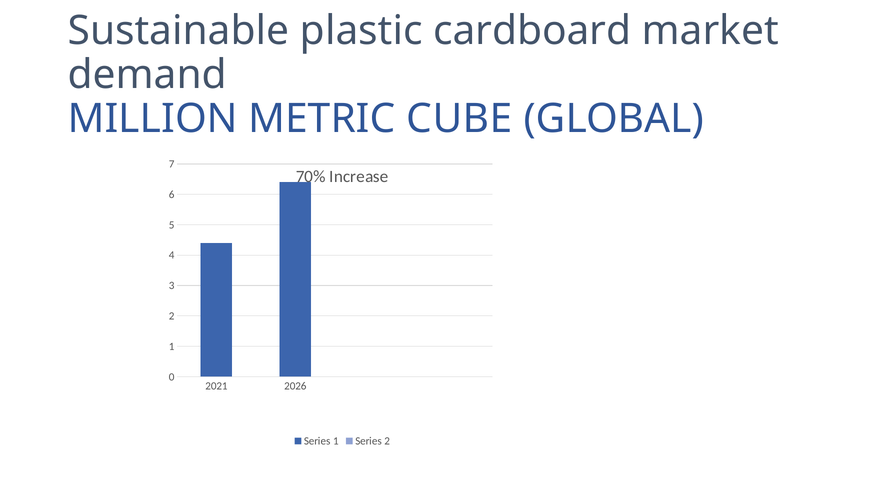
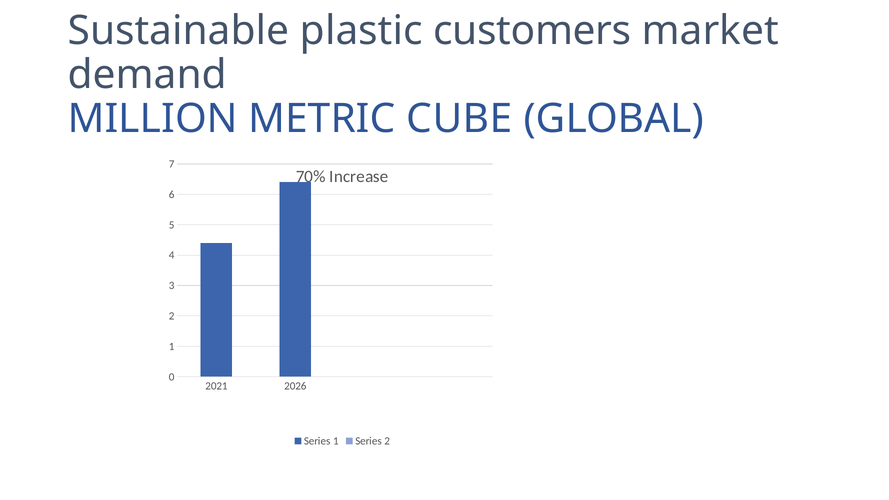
cardboard: cardboard -> customers (532, 31)
